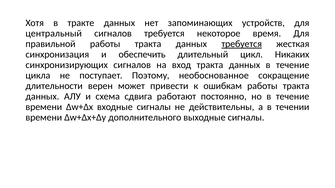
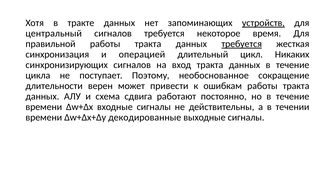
устройств underline: none -> present (263, 23)
обеспечить: обеспечить -> операцией (142, 55)
дополнительного: дополнительного -> декодированные (145, 118)
